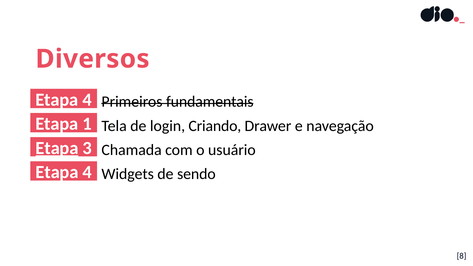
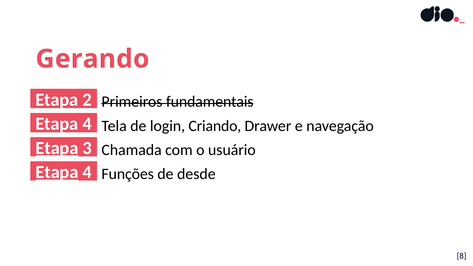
Diversos: Diversos -> Gerando (92, 59)
4: 4 -> 2 (87, 100)
1: 1 -> 4 (87, 124)
Etapa underline: none -> present (57, 172)
Widgets: Widgets -> Funções (128, 174)
sendo: sendo -> desde (196, 174)
